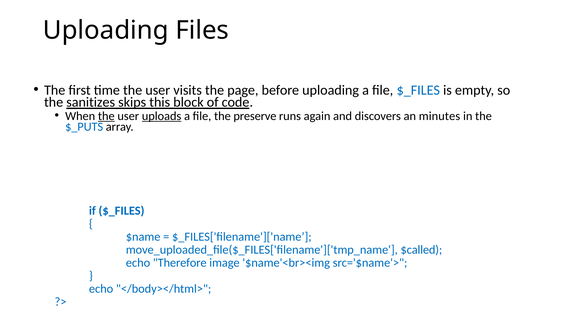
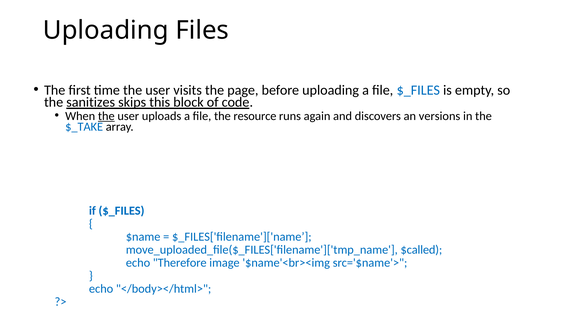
uploads underline: present -> none (162, 116)
preserve: preserve -> resource (255, 116)
minutes: minutes -> versions (440, 116)
$_PUTS: $_PUTS -> $_TAKE (84, 127)
